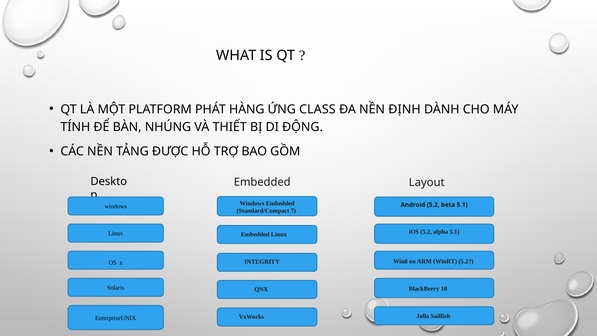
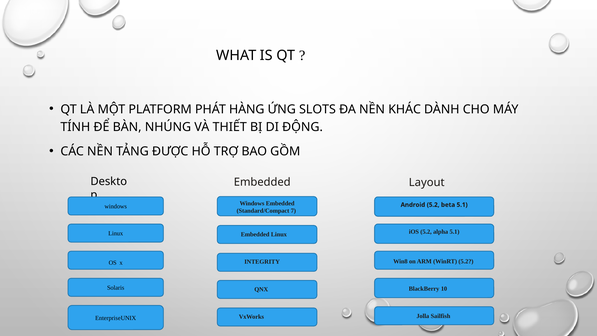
CLASS: CLASS -> SLOTS (317, 109)
ĐỊNH: ĐỊNH -> KHÁC (405, 109)
